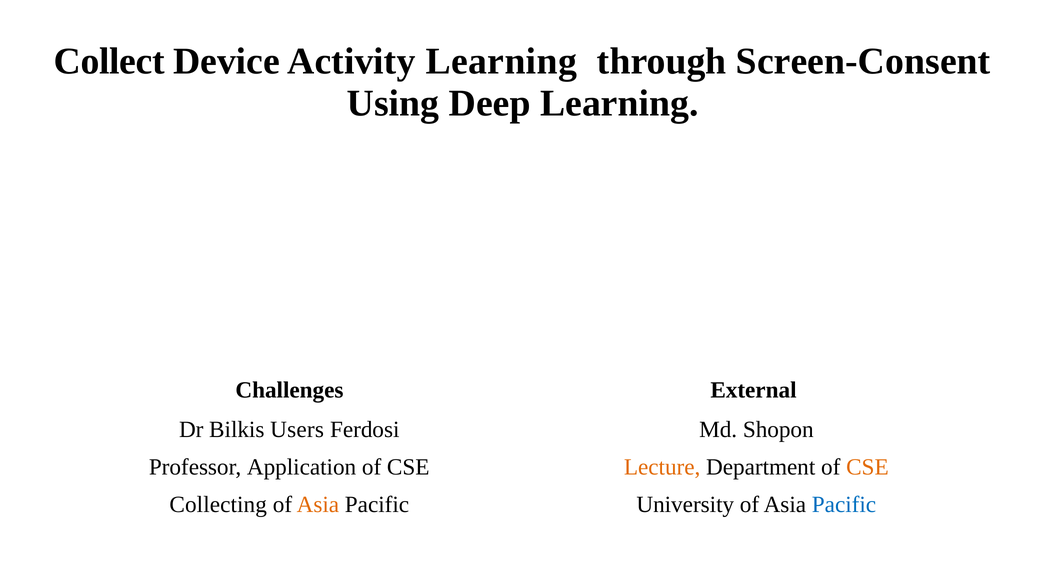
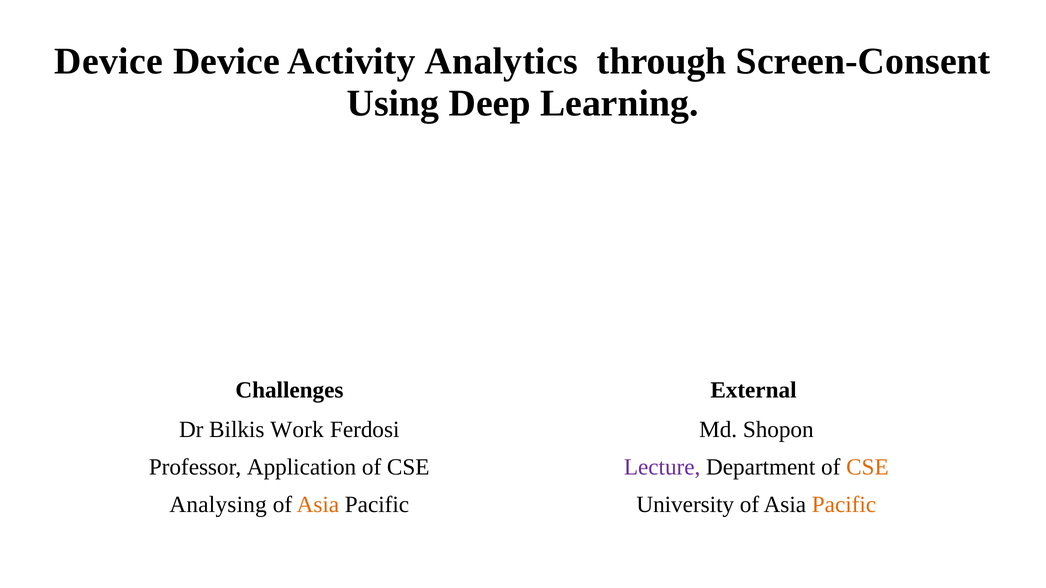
Collect: Collect -> Device (109, 61)
Activity Learning: Learning -> Analytics (501, 61)
Users: Users -> Work (297, 430)
Lecture colour: orange -> purple (662, 467)
Collecting: Collecting -> Analysing (218, 505)
Pacific colour: blue -> orange (844, 505)
